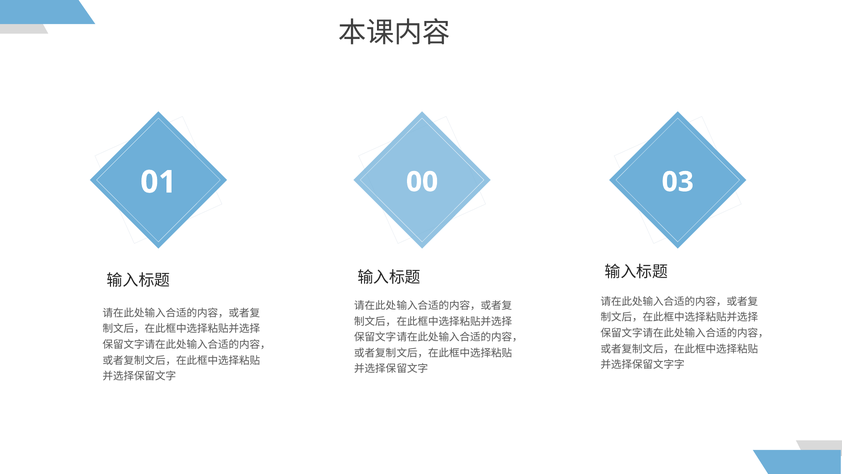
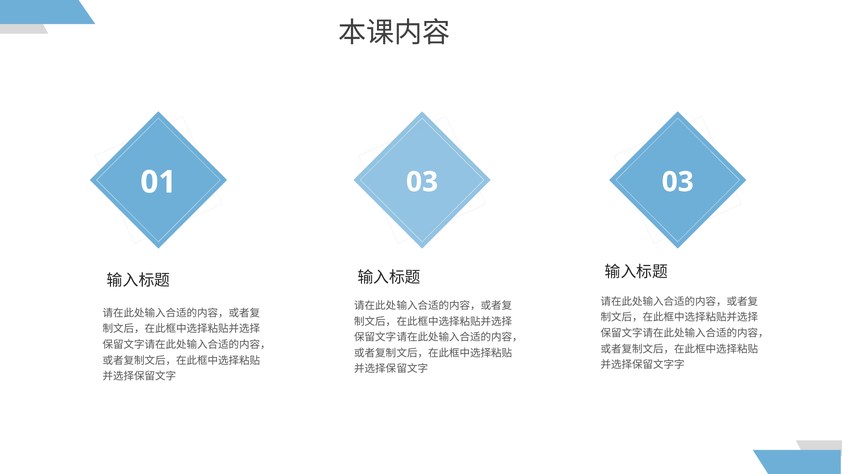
01 00: 00 -> 03 (422, 182)
